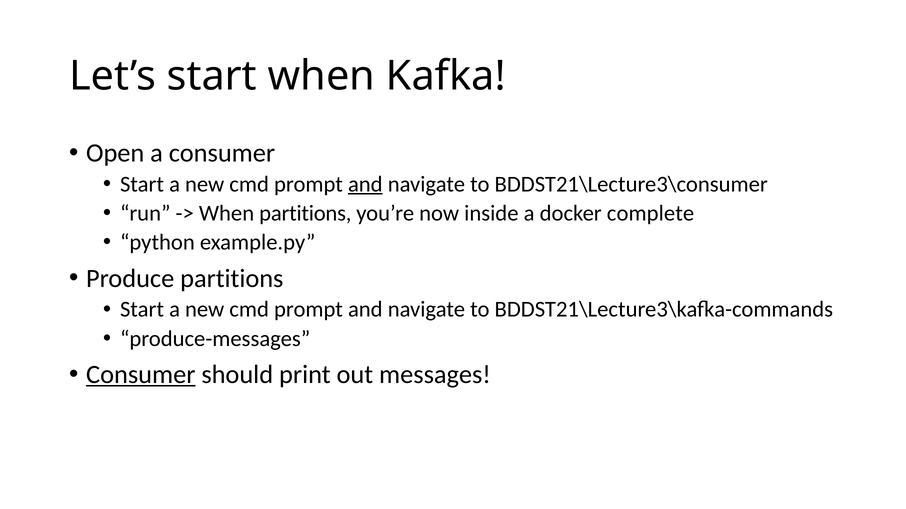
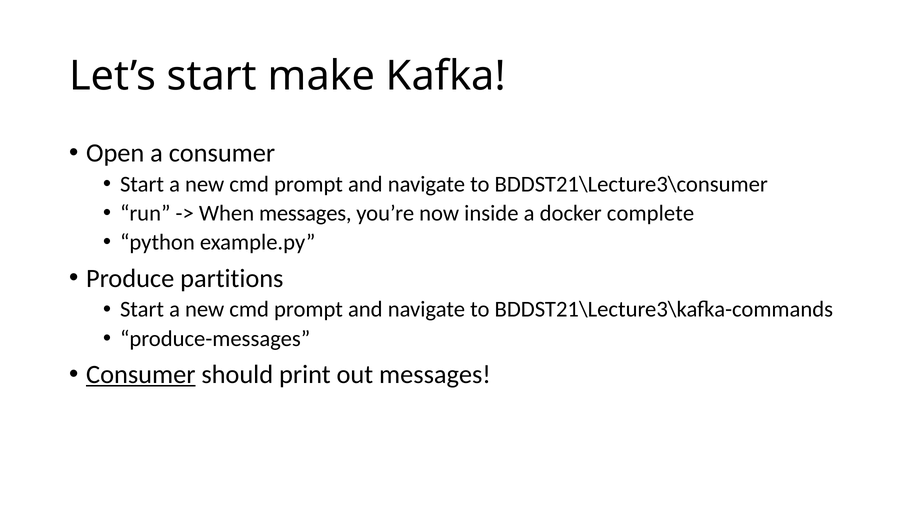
start when: when -> make (322, 76)
and underline: present -> none (365, 184)
When partitions: partitions -> messages (305, 214)
